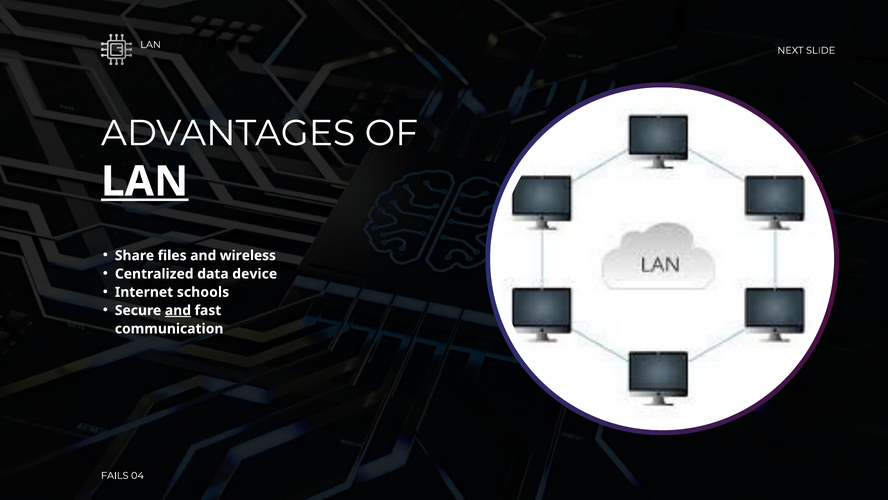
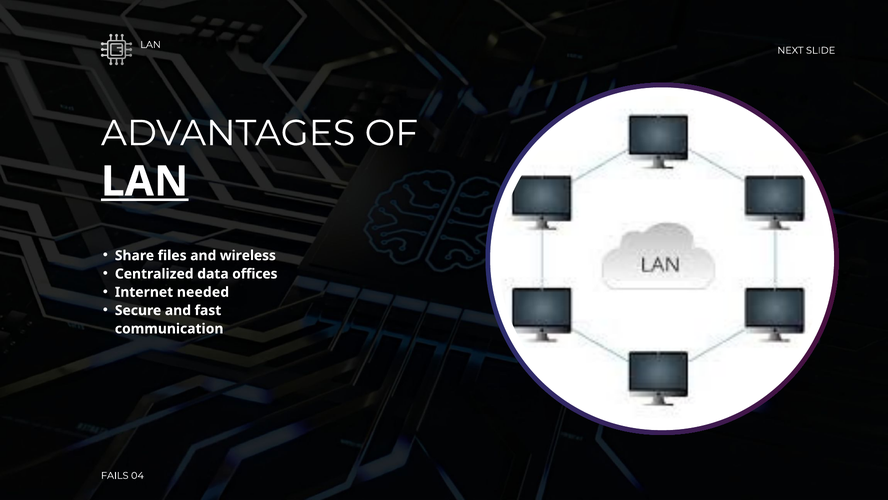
device: device -> offices (255, 274)
schools: schools -> needed (203, 292)
and underline: present -> none (178, 310)
